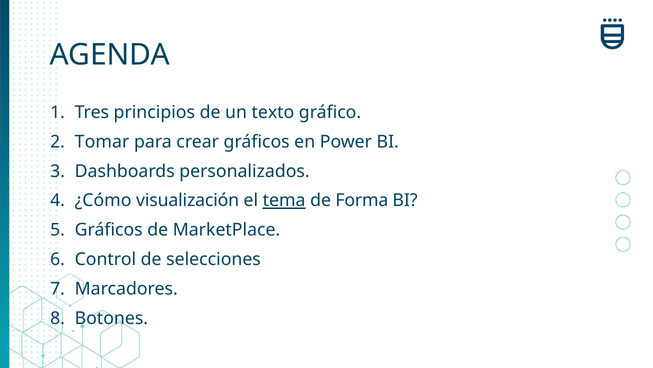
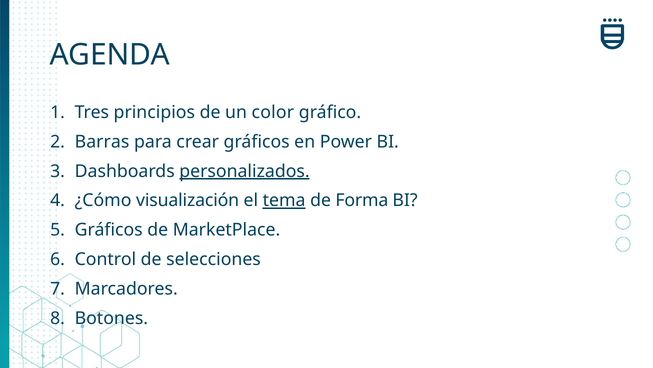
texto: texto -> color (273, 112)
Tomar: Tomar -> Barras (102, 141)
personalizados underline: none -> present (244, 171)
